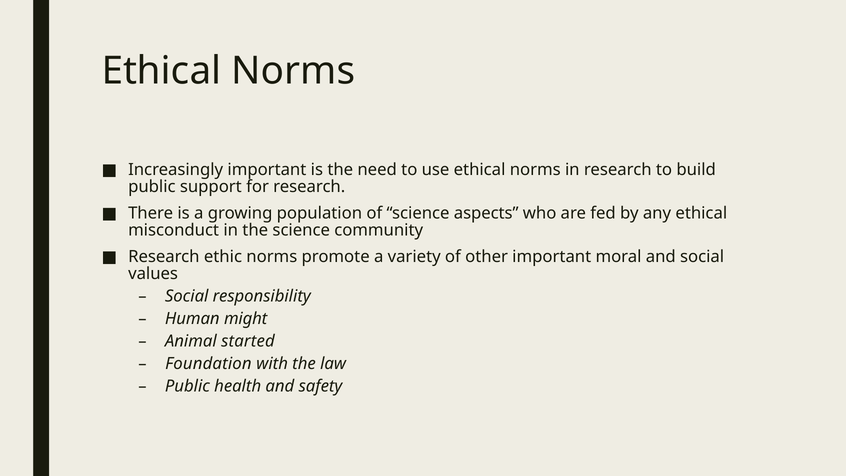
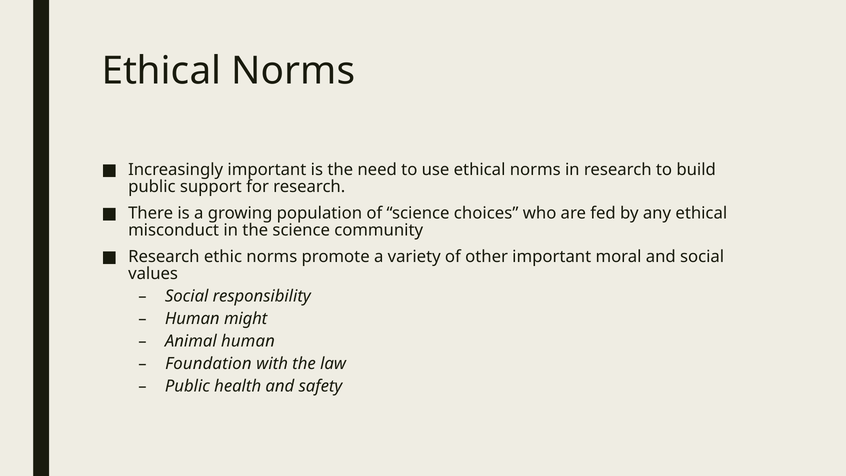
aspects: aspects -> choices (486, 213)
Animal started: started -> human (248, 341)
